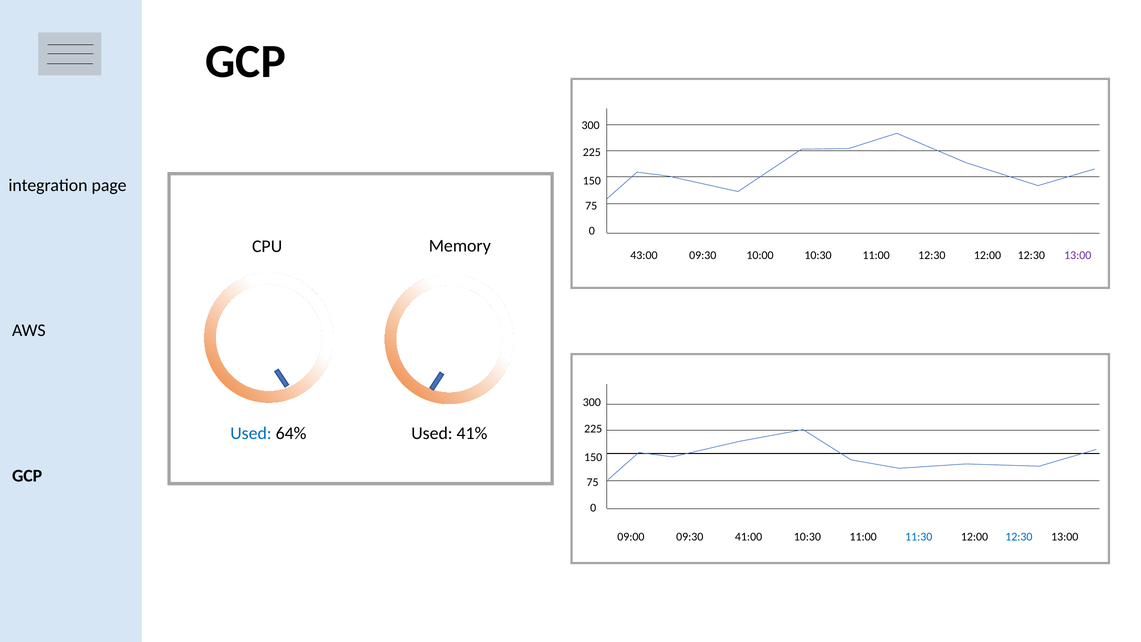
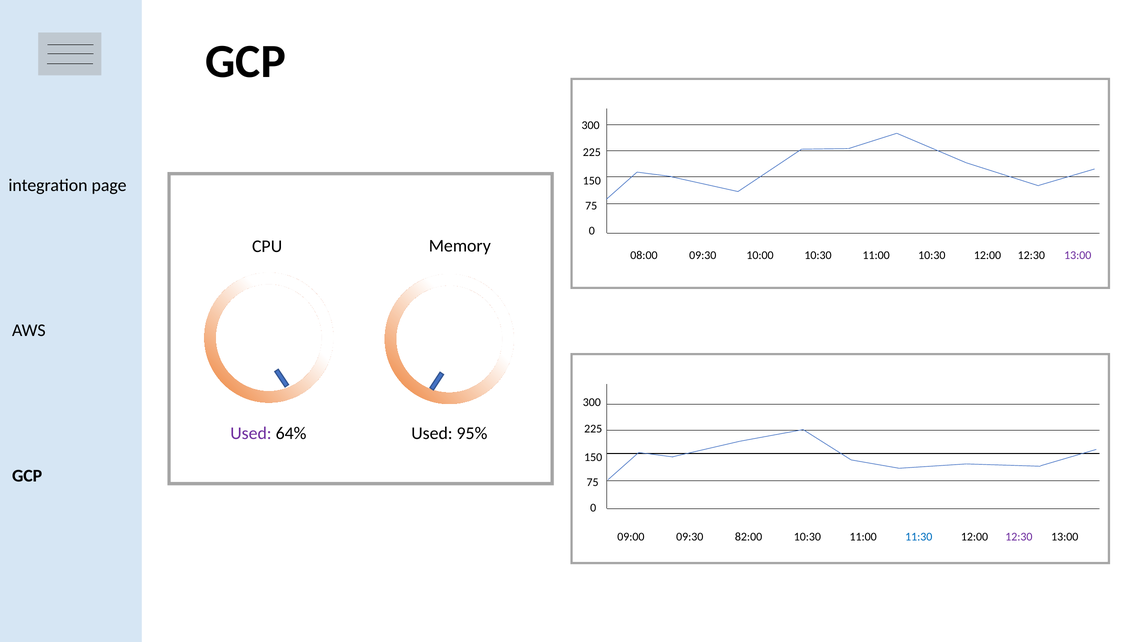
43:00: 43:00 -> 08:00 (644, 255)
11:00 12:30: 12:30 -> 10:30 (932, 255)
Used colour: blue -> purple (251, 433)
41%: 41% -> 95% (472, 433)
41:00: 41:00 -> 82:00 (749, 537)
12:30 colour: blue -> purple (1019, 537)
